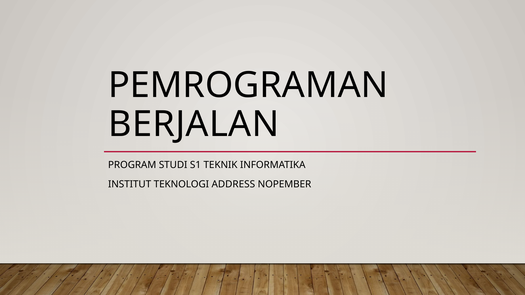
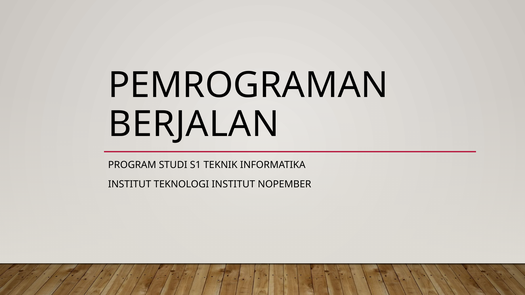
TEKNOLOGI ADDRESS: ADDRESS -> INSTITUT (233, 185)
